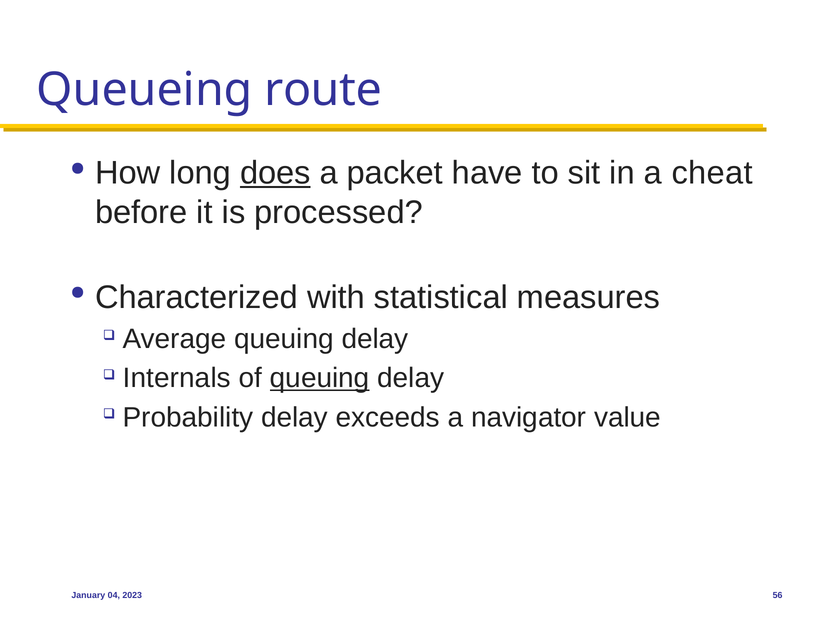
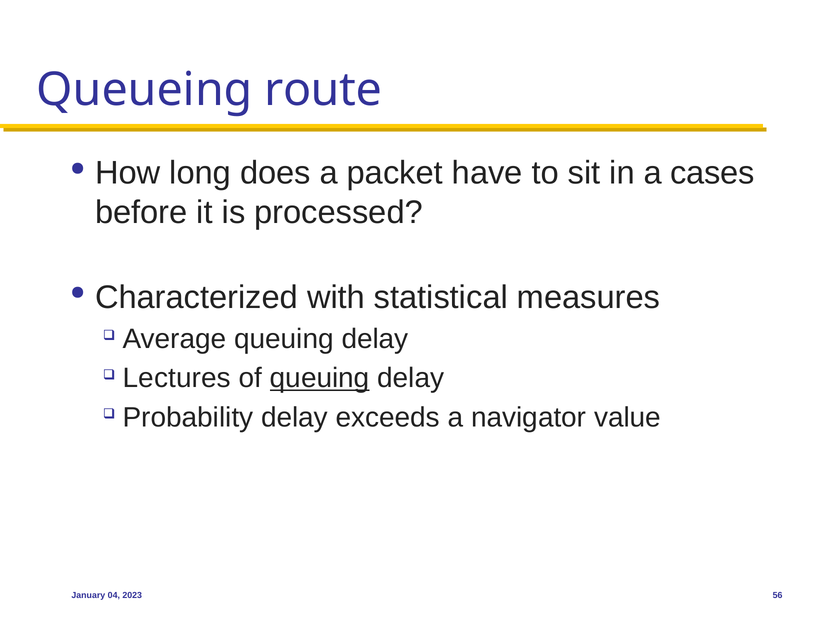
does underline: present -> none (275, 173)
cheat: cheat -> cases (712, 173)
Internals: Internals -> Lectures (177, 378)
